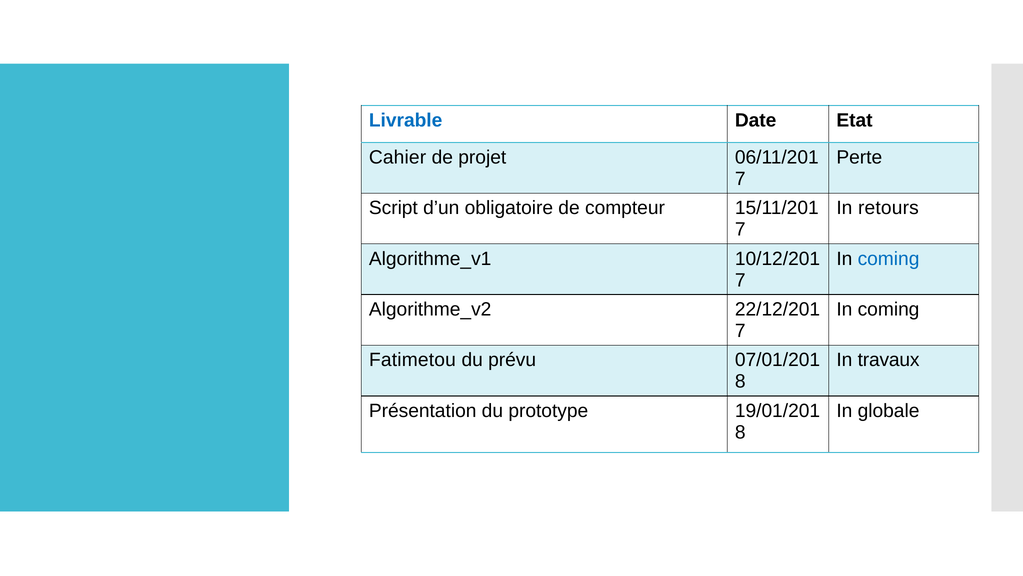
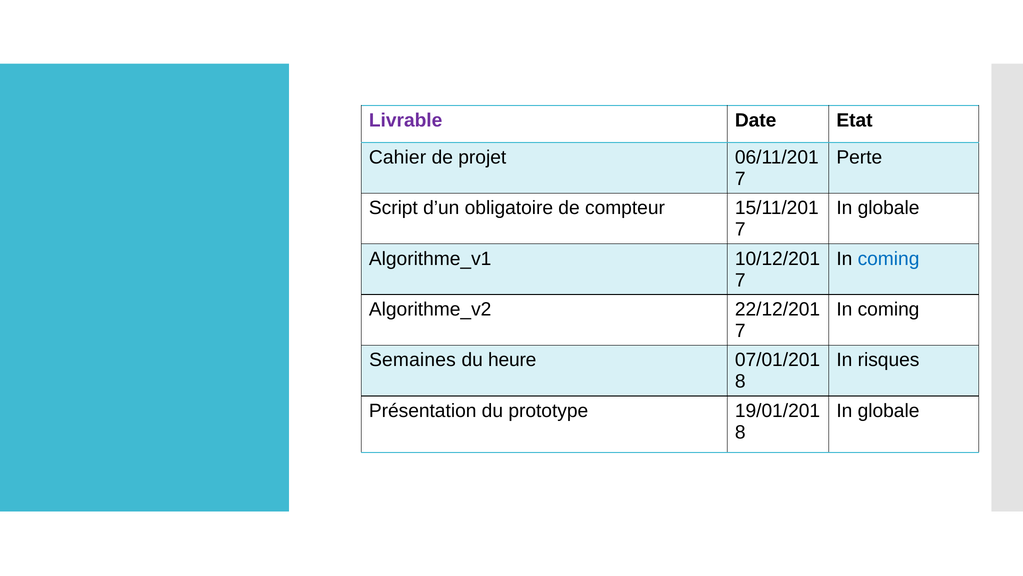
Livrable colour: blue -> purple (406, 120)
retours: retours -> globale (889, 208)
Fatimetou: Fatimetou -> Semaines (412, 360)
prévu: prévu -> heure (512, 360)
travaux: travaux -> risques (889, 360)
